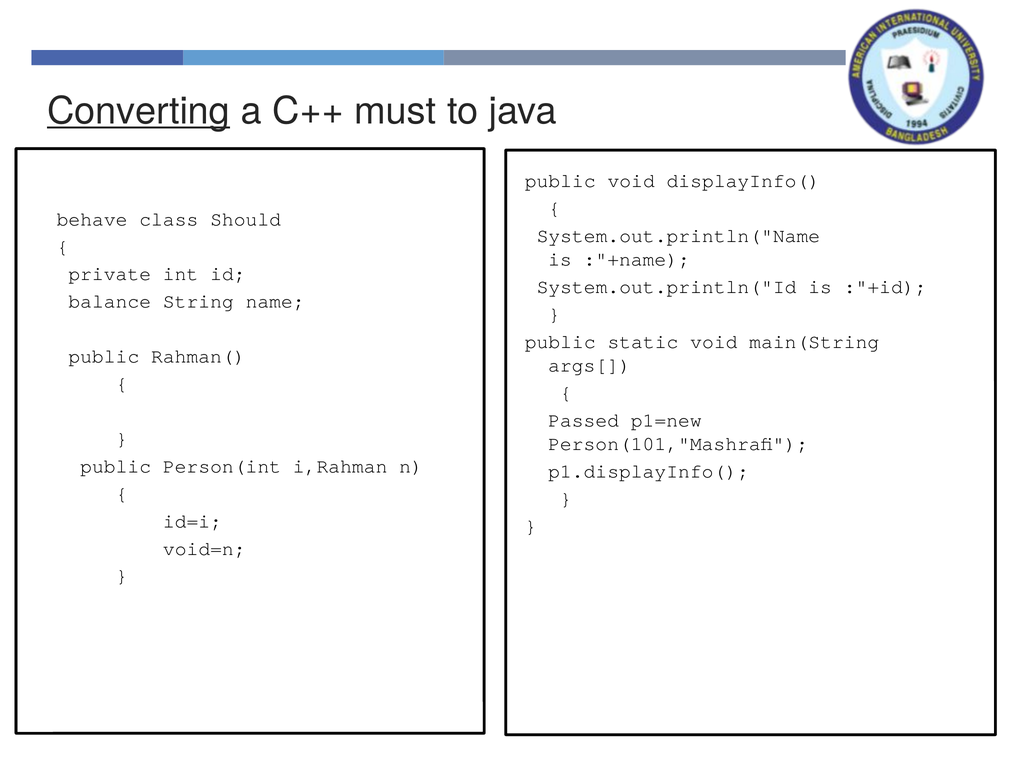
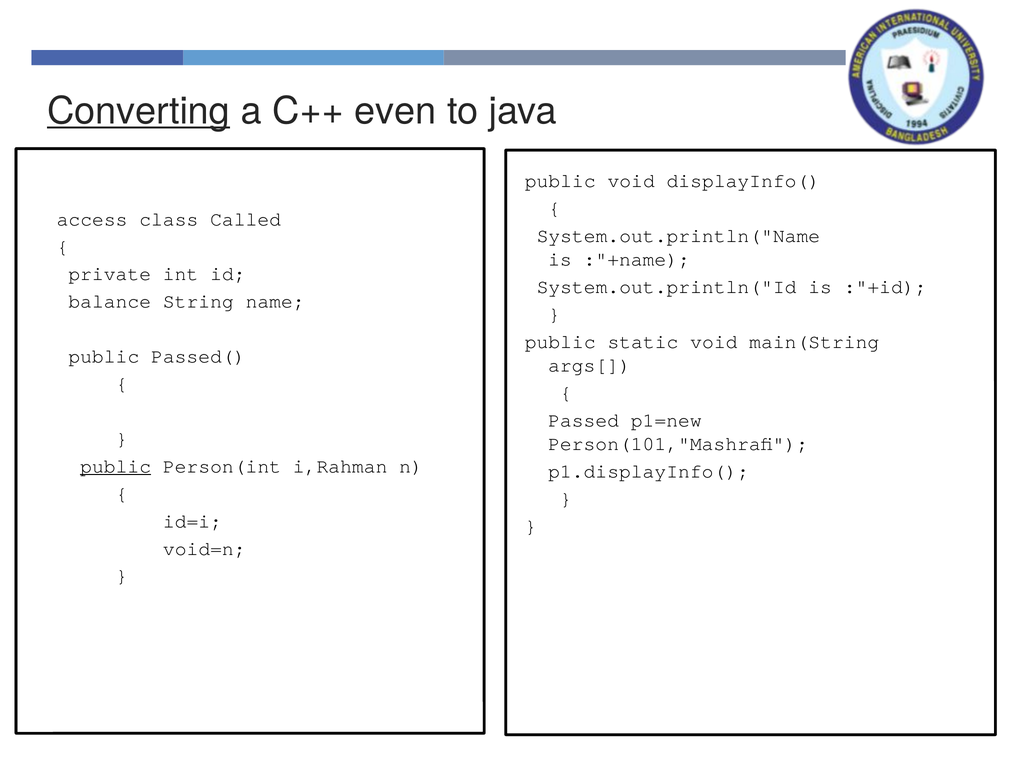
must: must -> even (395, 111)
behave: behave -> access (92, 219)
Should: Should -> Called (246, 219)
Rahman(: Rahman( -> Passed( (198, 356)
public underline: none -> present (116, 466)
